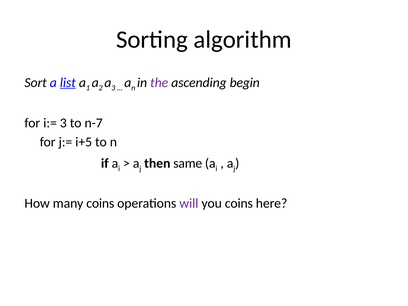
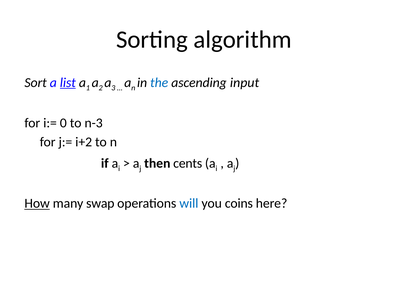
the colour: purple -> blue (159, 83)
begin: begin -> input (245, 83)
i:= 3: 3 -> 0 (63, 123)
n-7: n-7 -> n-3 (94, 123)
i+5: i+5 -> i+2 (84, 142)
same: same -> cents (188, 163)
How underline: none -> present (37, 204)
many coins: coins -> swap (100, 204)
will colour: purple -> blue (189, 204)
